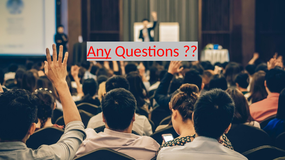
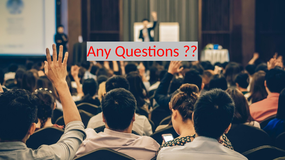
Any underline: present -> none (99, 51)
